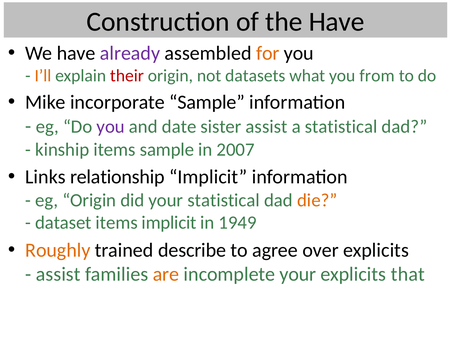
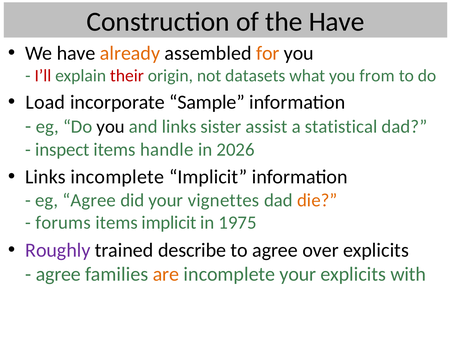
already colour: purple -> orange (130, 53)
I’ll colour: orange -> red (43, 76)
Mike: Mike -> Load (45, 102)
you colour: purple -> black (111, 127)
and date: date -> links (179, 127)
kinship: kinship -> inspect (62, 150)
items sample: sample -> handle (167, 150)
2007: 2007 -> 2026 (236, 150)
Links relationship: relationship -> incomplete (117, 177)
eg Origin: Origin -> Agree (89, 200)
your statistical: statistical -> vignettes (224, 200)
dataset: dataset -> forums (63, 223)
1949: 1949 -> 1975 (238, 223)
Roughly colour: orange -> purple (58, 250)
assist: assist -> agree (58, 274)
that: that -> with (408, 274)
